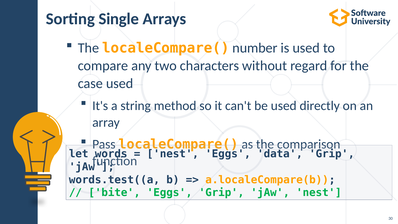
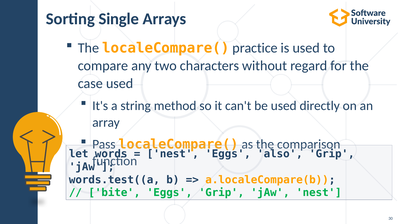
number: number -> practice (255, 48)
data: data -> also (280, 154)
